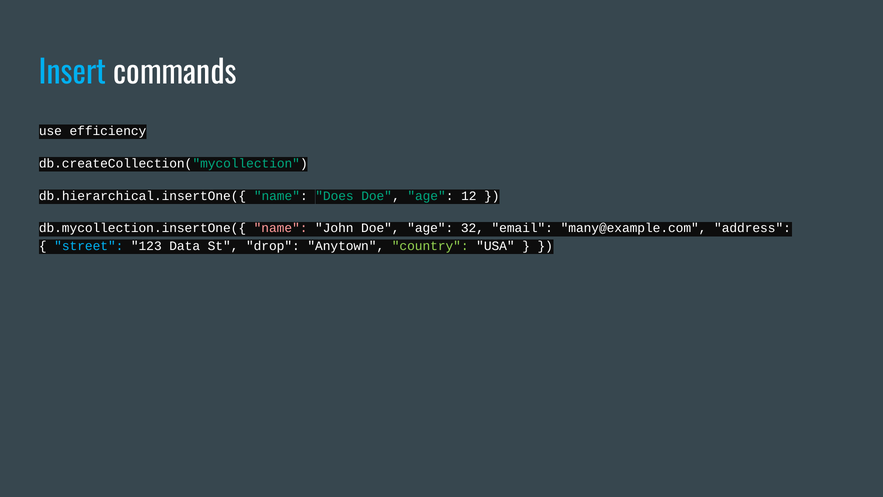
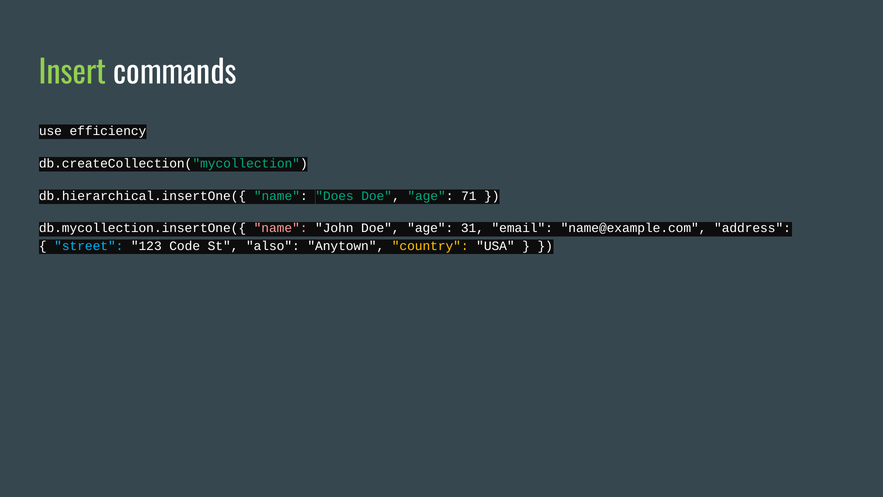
Insert colour: light blue -> light green (73, 73)
12: 12 -> 71 (469, 196)
32: 32 -> 31 (472, 228)
many@example.com: many@example.com -> name@example.com (634, 228)
Data: Data -> Code (185, 246)
drop: drop -> also (273, 246)
country colour: light green -> yellow (430, 246)
